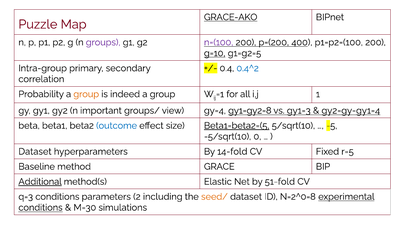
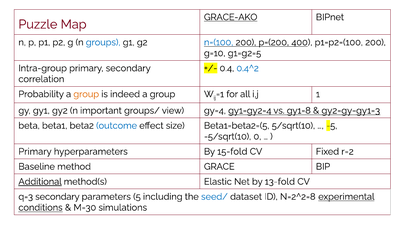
groups colour: purple -> blue (103, 42)
n=(100 colour: purple -> blue (219, 42)
g=10 underline: present -> none (215, 53)
gy1=gy2=8: gy1=gy2=8 -> gy1=gy2=4 (250, 111)
gy1=3: gy1=3 -> gy1=8 (299, 111)
gy2=gy-gy1=4: gy2=gy-gy1=4 -> gy2=gy-gy1=3 (351, 111)
Beta1=beta2=(5 underline: present -> none (237, 126)
Dataset: Dataset -> Primary (35, 152)
14-fold: 14-fold -> 15-fold (232, 152)
r=5: r=5 -> r=2 (348, 152)
51-fold: 51-fold -> 13-fold (280, 182)
q=3 conditions: conditions -> secondary (57, 197)
2: 2 -> 5 (137, 197)
seed/ colour: orange -> blue (214, 197)
N=2^0=8: N=2^0=8 -> N=2^2=8 (298, 197)
